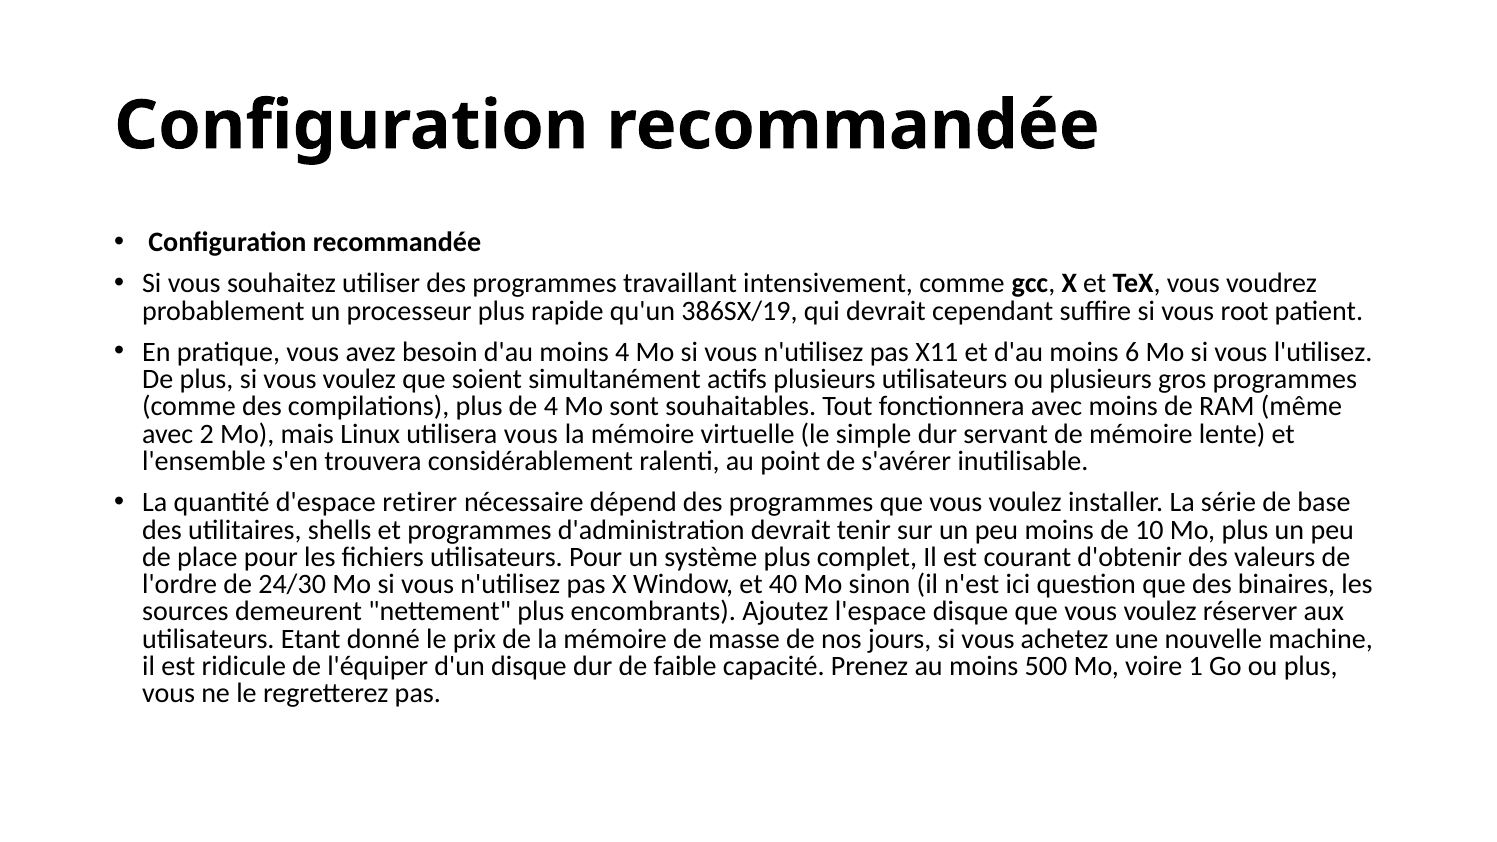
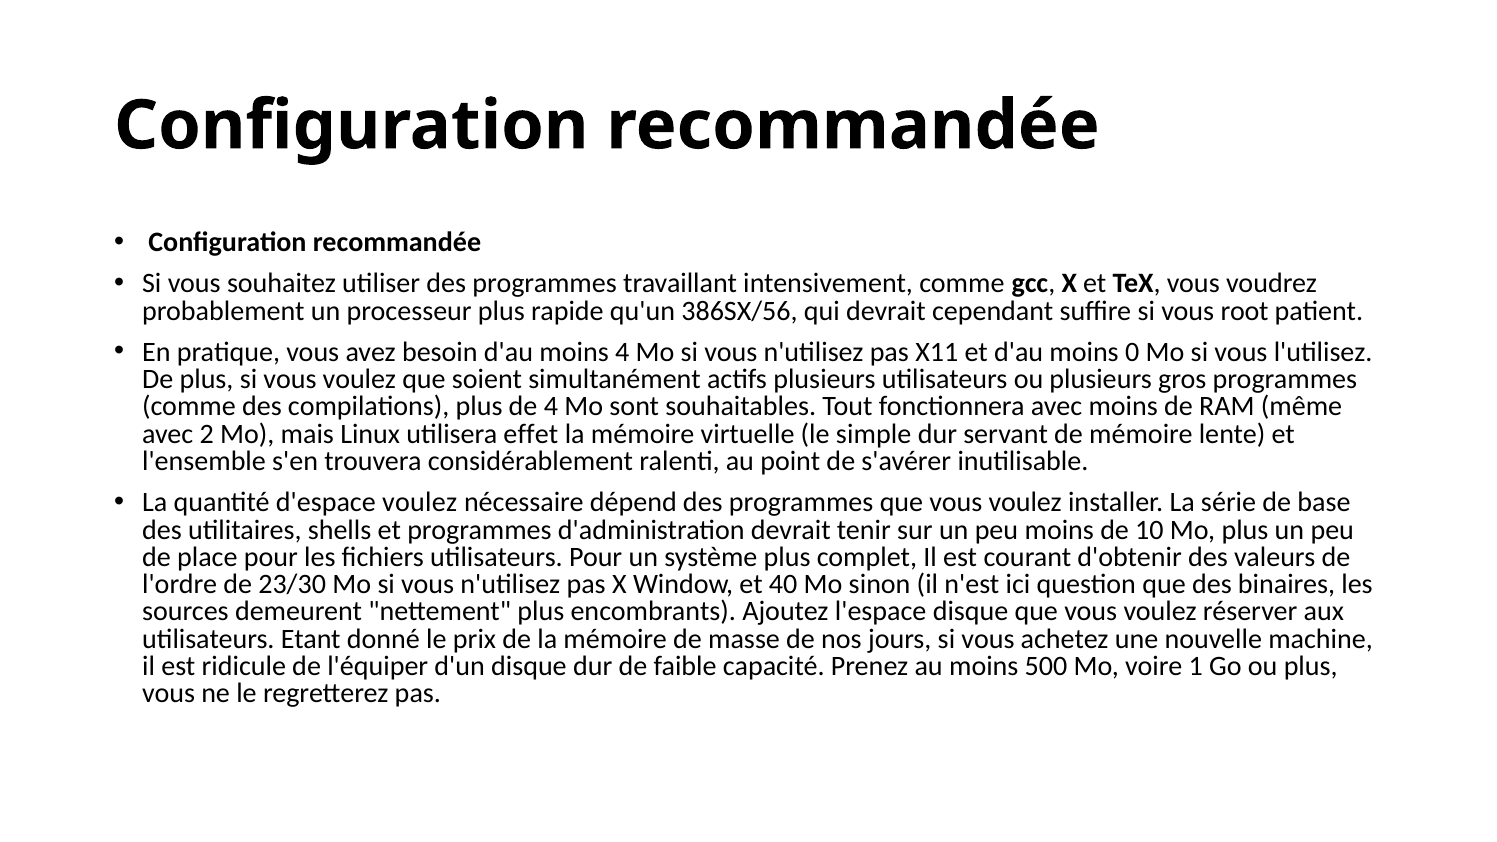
386SX/19: 386SX/19 -> 386SX/56 (739, 311)
6: 6 -> 0 (1132, 352)
utilisera vous: vous -> effet (531, 434)
d'espace retirer: retirer -> voulez (420, 503)
24/30: 24/30 -> 23/30 (292, 584)
